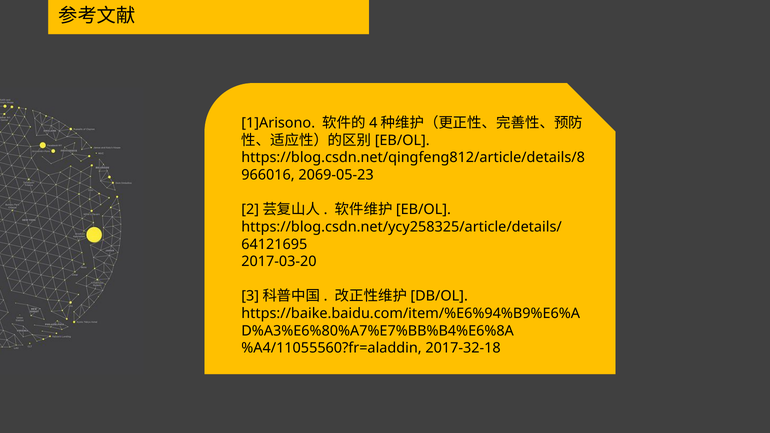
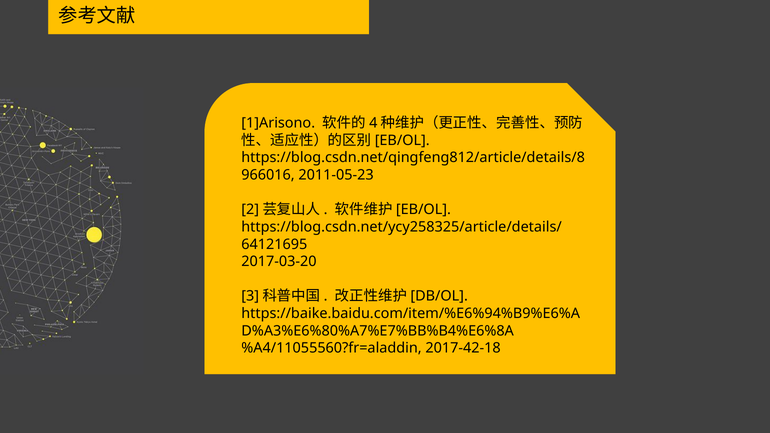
2069-05-23: 2069-05-23 -> 2011-05-23 (336, 175)
2017-32-18: 2017-32-18 -> 2017-42-18 (463, 348)
